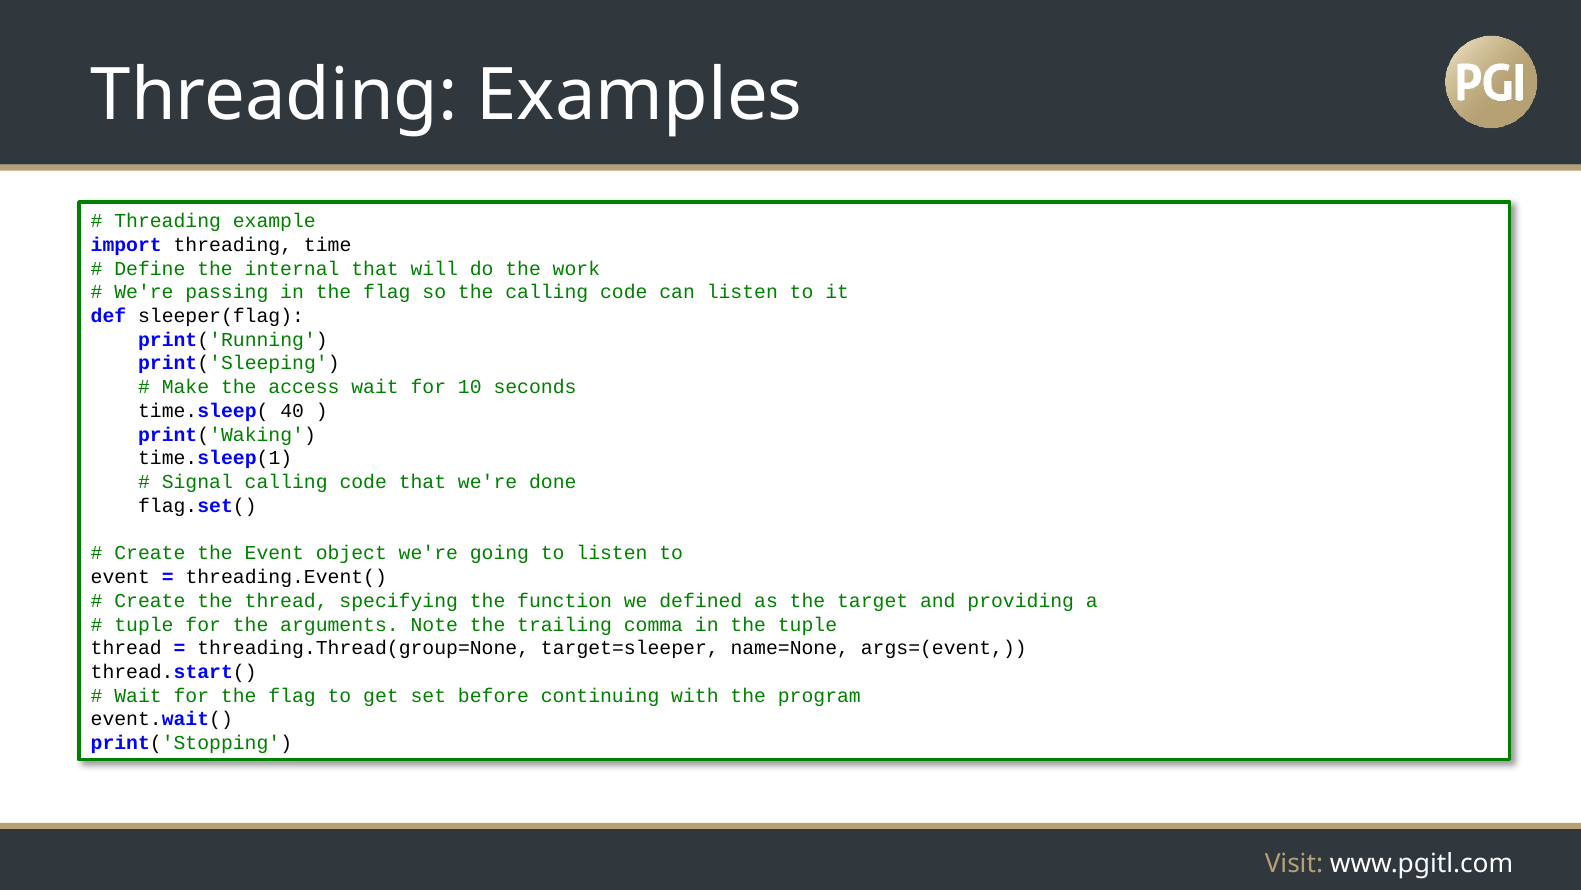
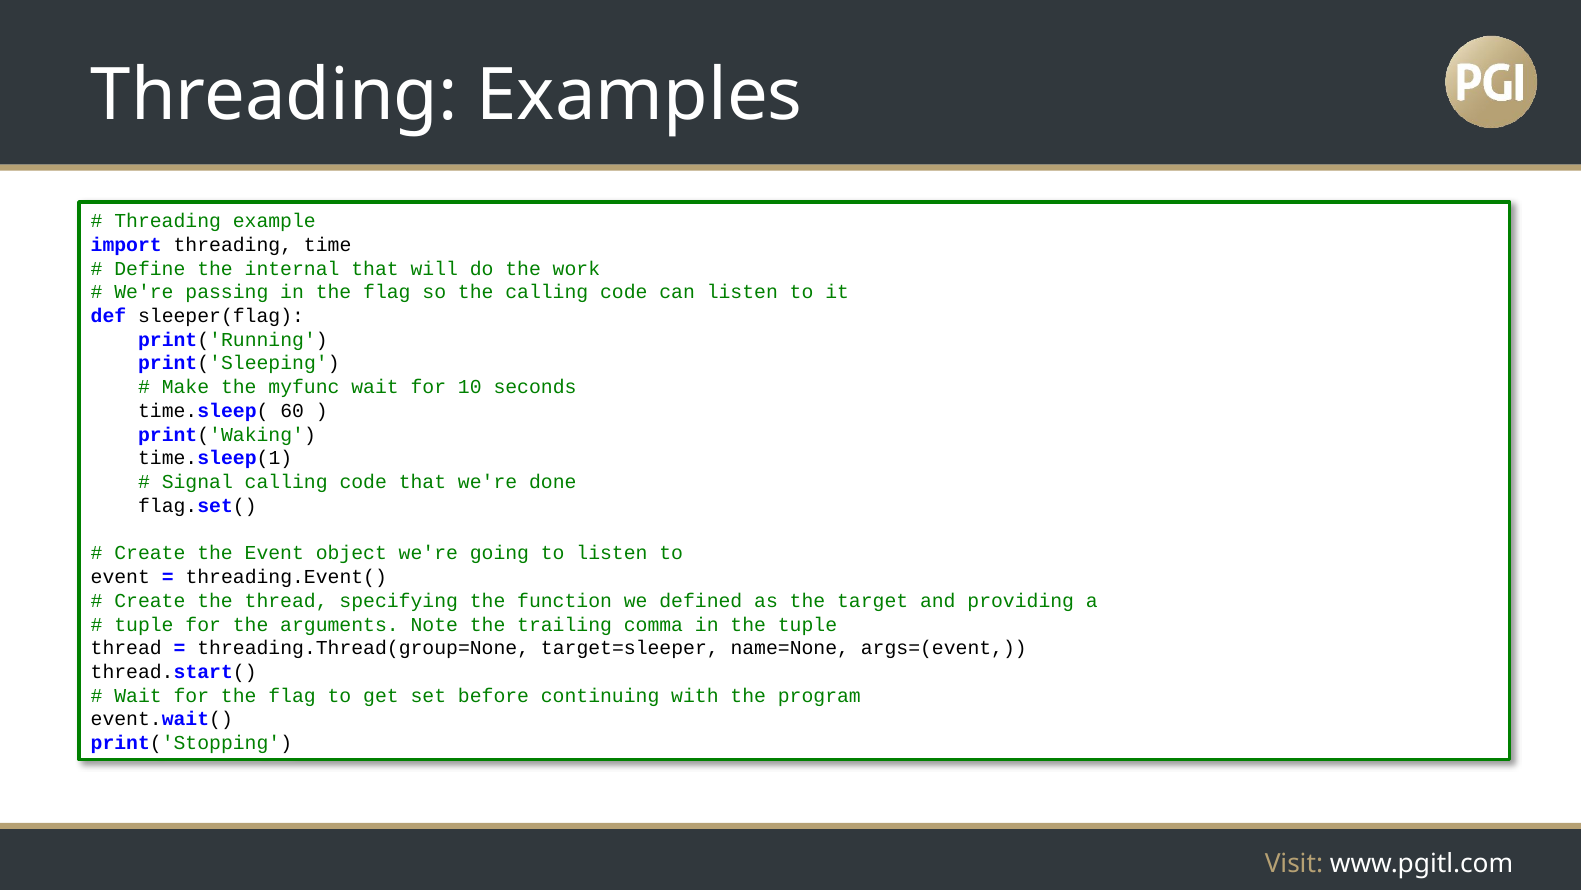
access: access -> myfunc (304, 387)
40: 40 -> 60 (292, 411)
